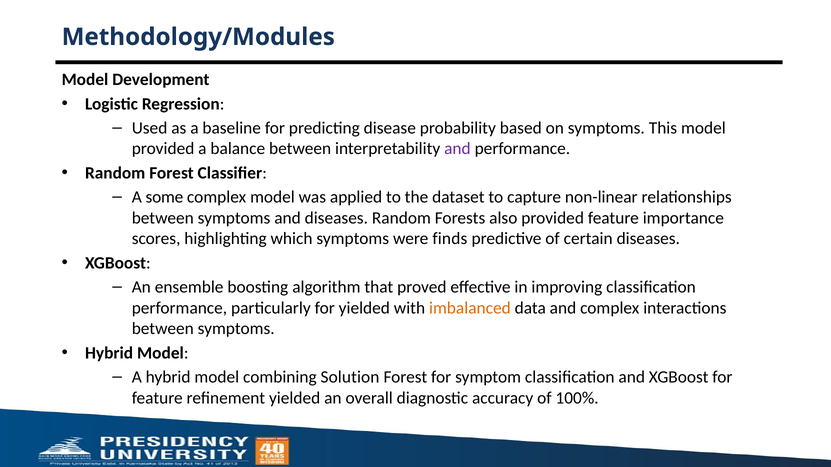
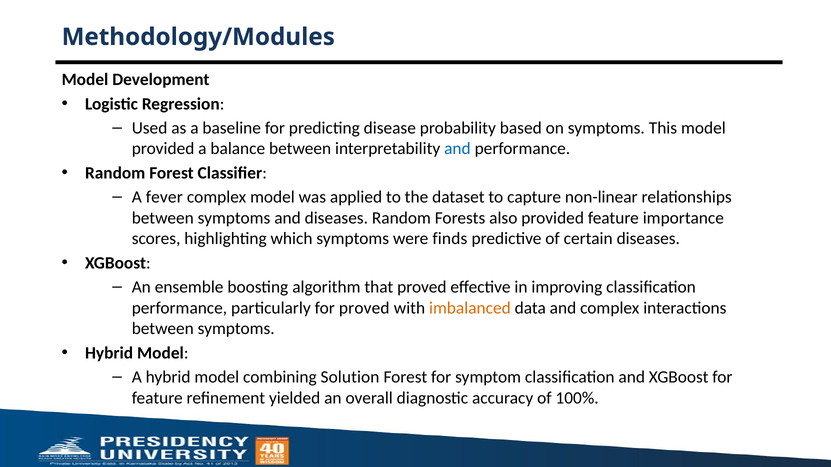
and colour: purple -> blue (457, 149)
some: some -> fever (164, 197)
for yielded: yielded -> proved (364, 308)
